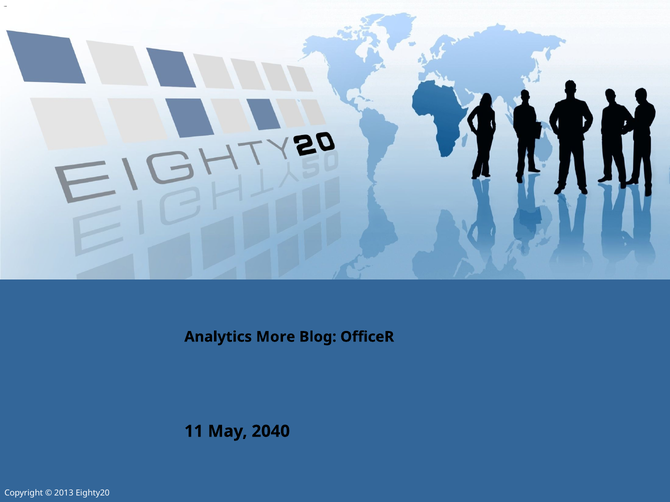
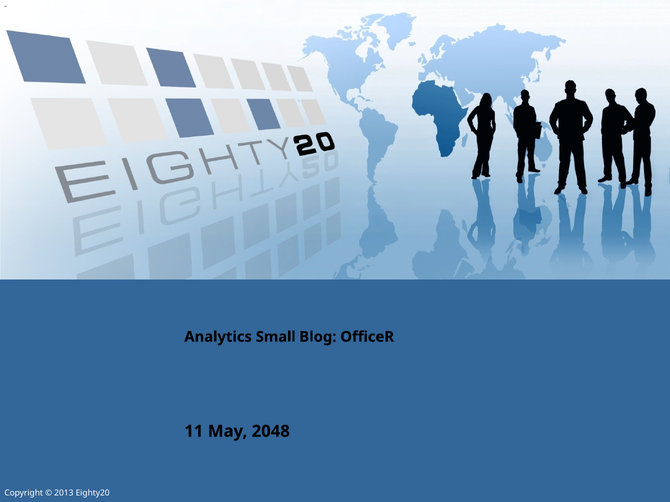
More: More -> Small (276, 337)
2040: 2040 -> 2048 (271, 432)
